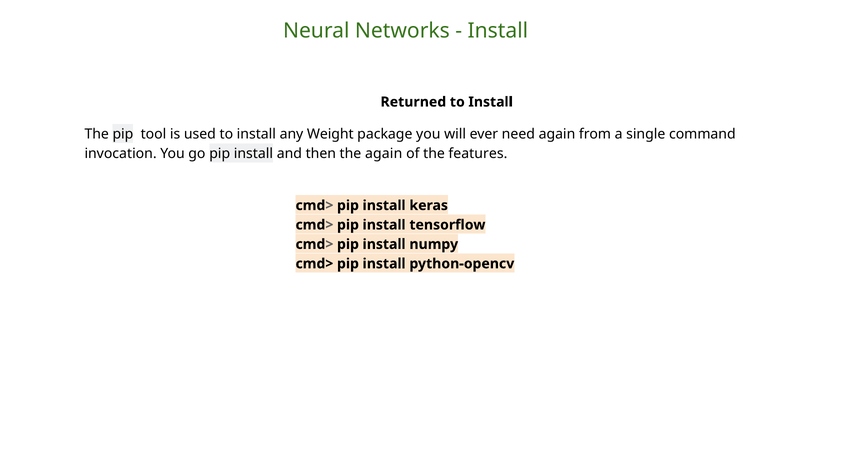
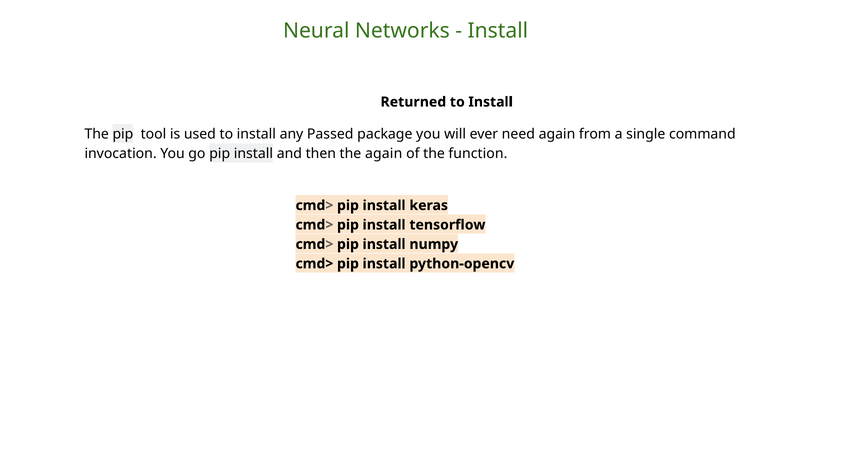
Weight: Weight -> Passed (330, 134)
features: features -> function (478, 154)
